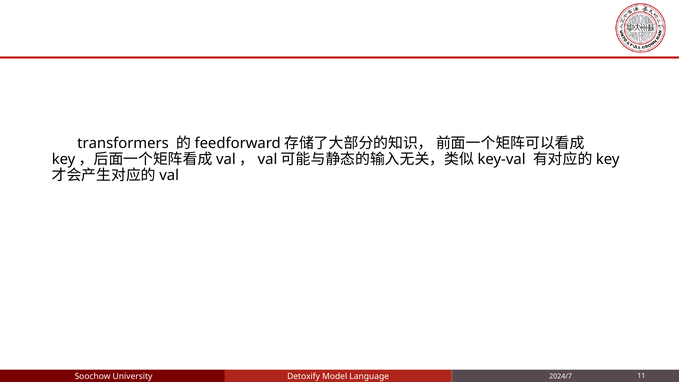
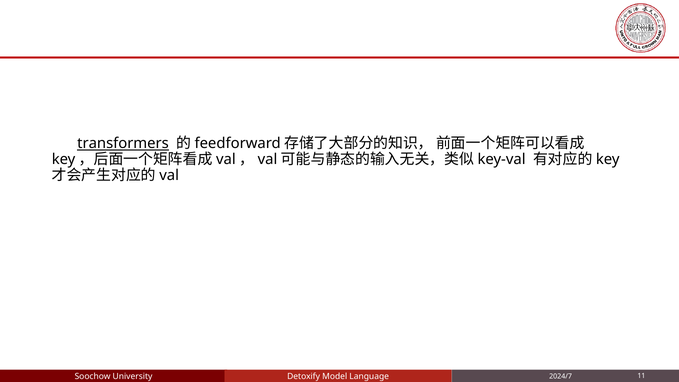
transformers underline: none -> present (123, 143)
